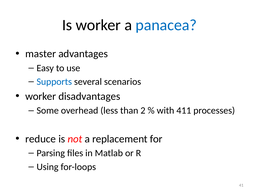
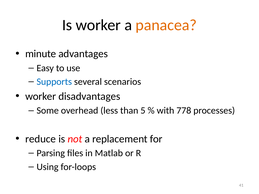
panacea colour: blue -> orange (166, 25)
master: master -> minute (41, 54)
2: 2 -> 5 (143, 111)
411: 411 -> 778 (184, 111)
